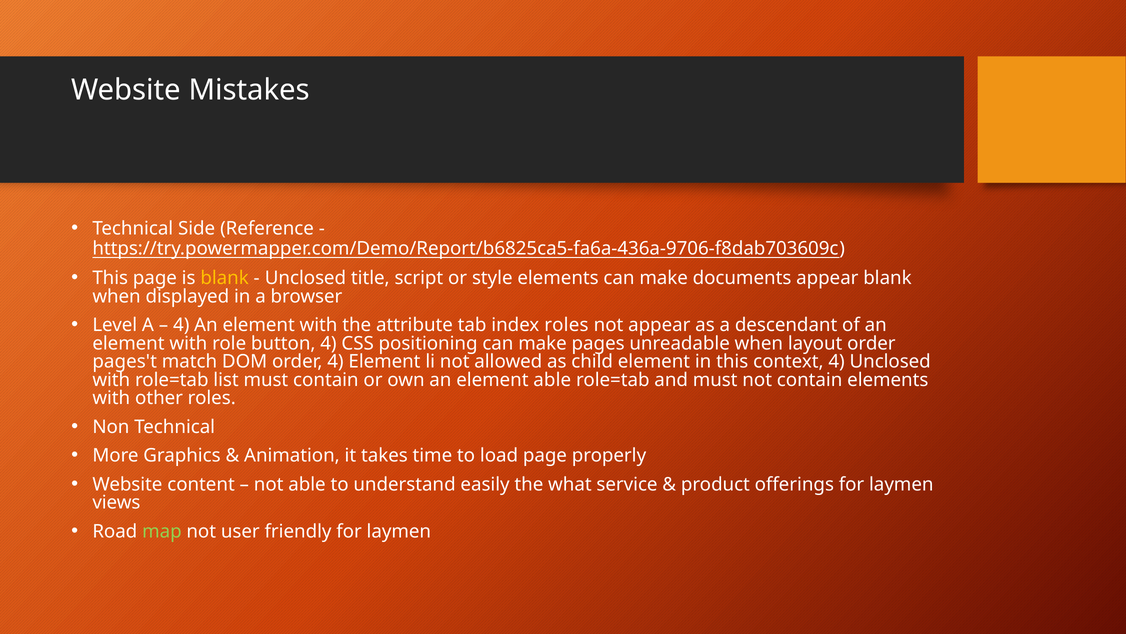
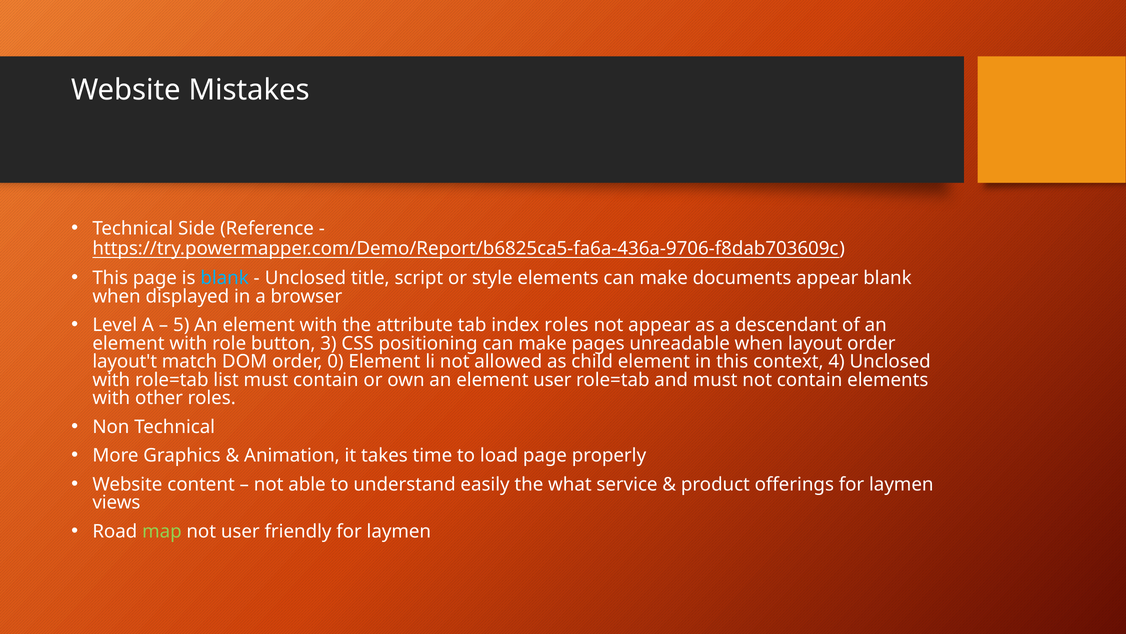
blank colour: yellow -> light blue (225, 278)
4: 4 -> 5 (181, 325)
button 4: 4 -> 3 (328, 343)
pages't: pages't -> layout't (125, 361)
order 4: 4 -> 0 (335, 361)
element able: able -> user (552, 379)
